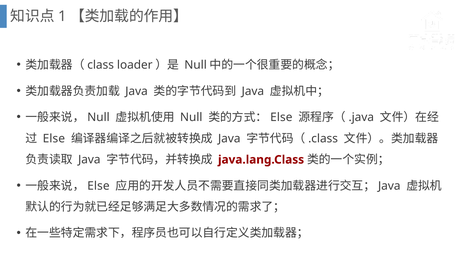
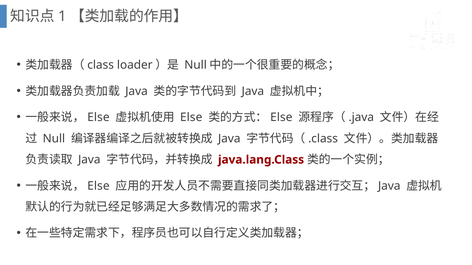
Null: Null -> Else (98, 118)
Null: Null -> Else (191, 118)
Else: Else -> Null (54, 139)
